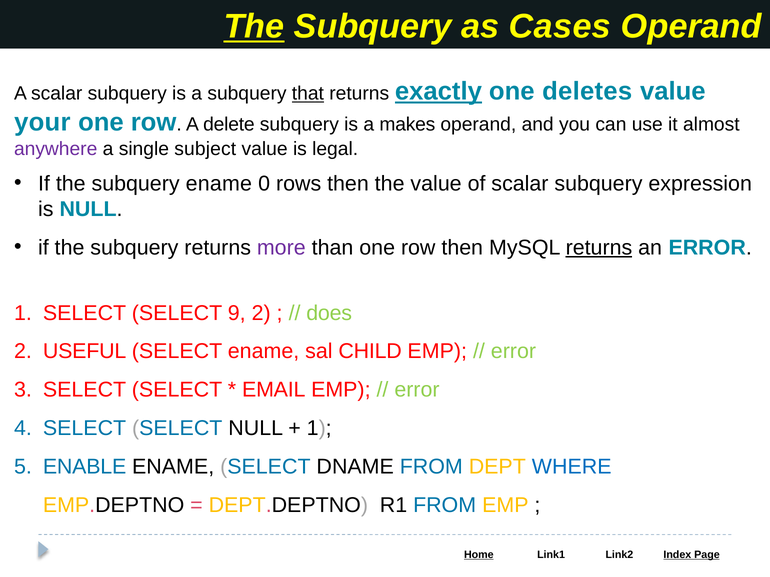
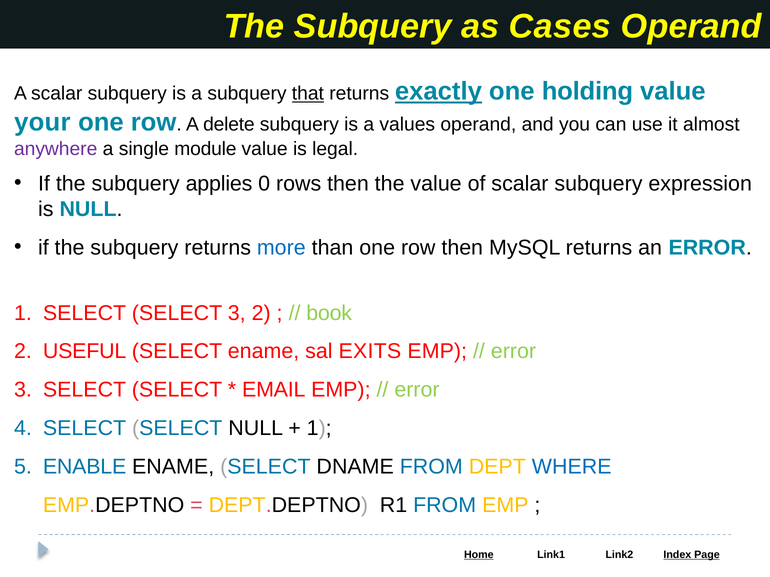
The underline: present -> none (254, 27)
deletes: deletes -> holding (587, 92)
makes: makes -> values (407, 124)
subject: subject -> module (205, 149)
subquery ename: ename -> applies (219, 184)
more colour: purple -> blue (281, 248)
returns underline: present -> none (599, 248)
SELECT 9: 9 -> 3 (237, 313)
does: does -> book (329, 313)
CHILD: CHILD -> EXITS (370, 352)
